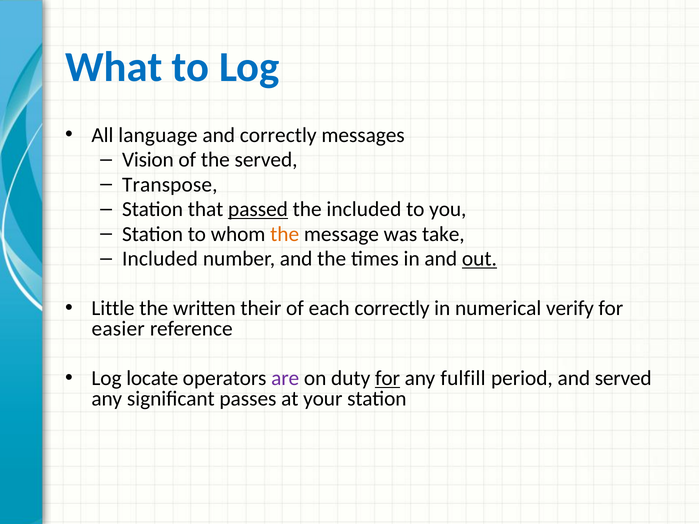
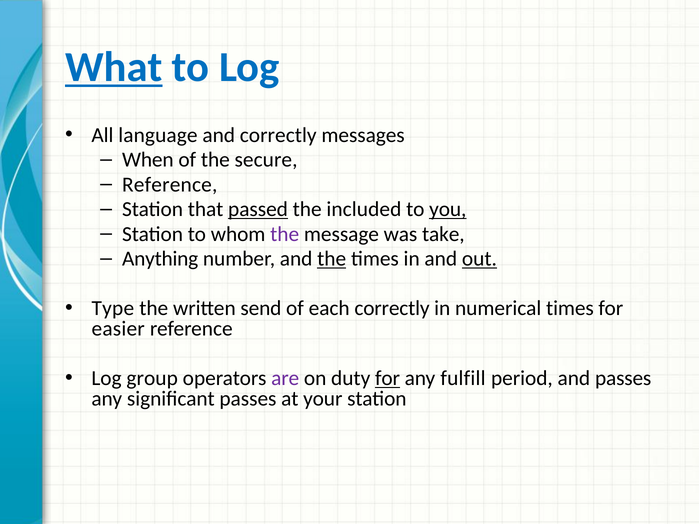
What underline: none -> present (114, 67)
Vision: Vision -> When (148, 160)
the served: served -> secure (266, 160)
Transpose: Transpose -> Reference (170, 185)
you underline: none -> present (448, 209)
the colour: orange -> purple (285, 234)
Included: Included -> Anything (160, 259)
the underline: none -> present (332, 259)
Little: Little -> Type (113, 309)
their: their -> send (261, 309)
numerical verify: verify -> times (570, 309)
locate: locate -> group (152, 379)
and served: served -> passes (623, 379)
